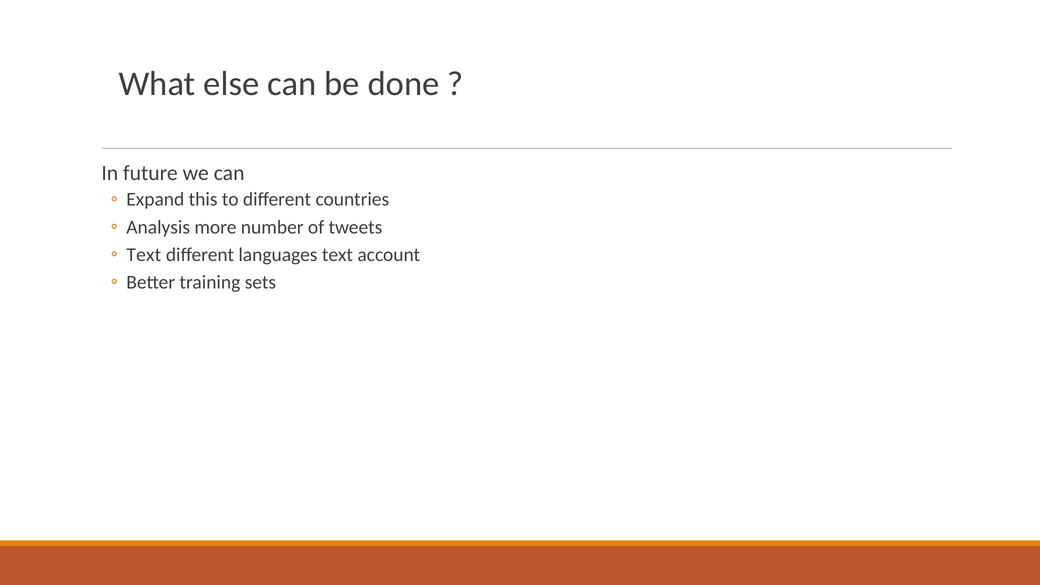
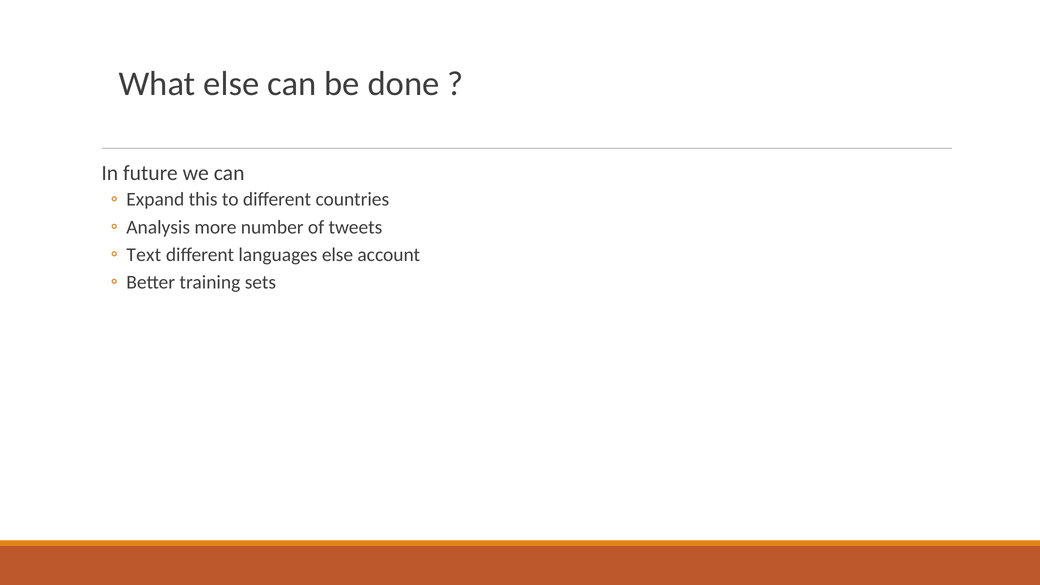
languages text: text -> else (337, 255)
